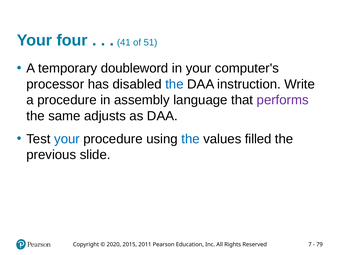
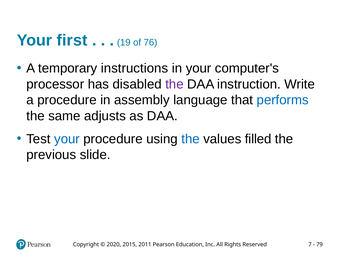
four: four -> first (72, 40)
41: 41 -> 19 (124, 42)
51: 51 -> 76 (150, 42)
doubleword: doubleword -> instructions (135, 68)
the colour: blue -> purple (174, 84)
performs colour: purple -> blue (283, 100)
